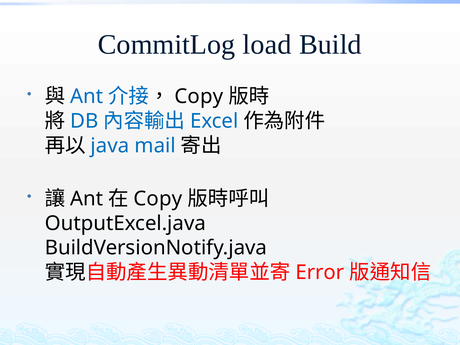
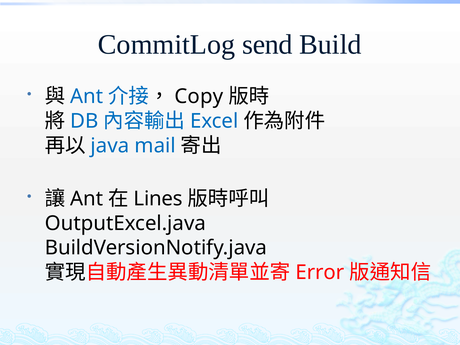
load: load -> send (267, 45)
Copy: Copy -> Lines (158, 199)
